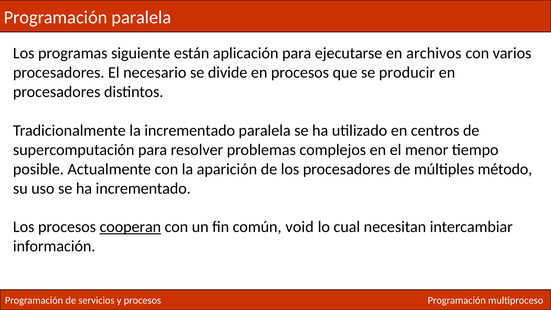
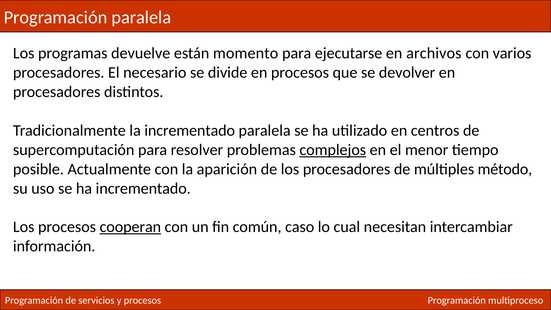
siguiente: siguiente -> devuelve (141, 53)
aplicación: aplicación -> momento (246, 53)
producir: producir -> devolver (407, 73)
complejos underline: none -> present (333, 150)
void: void -> caso (300, 227)
